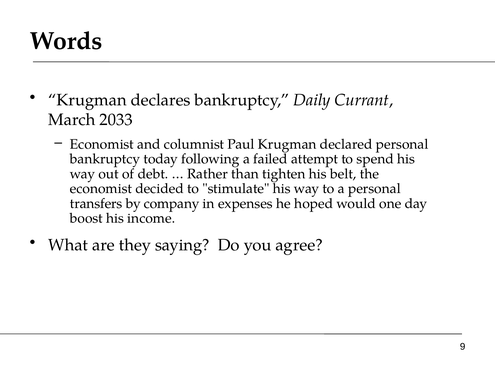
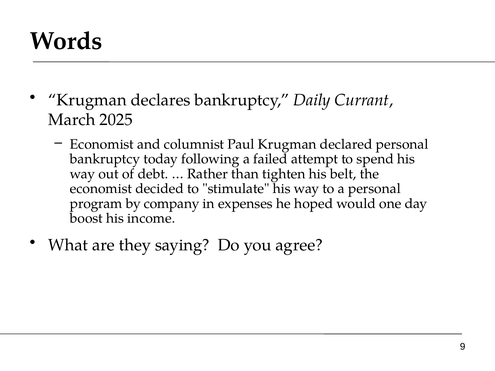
2033: 2033 -> 2025 (116, 120)
transfers: transfers -> program (96, 204)
